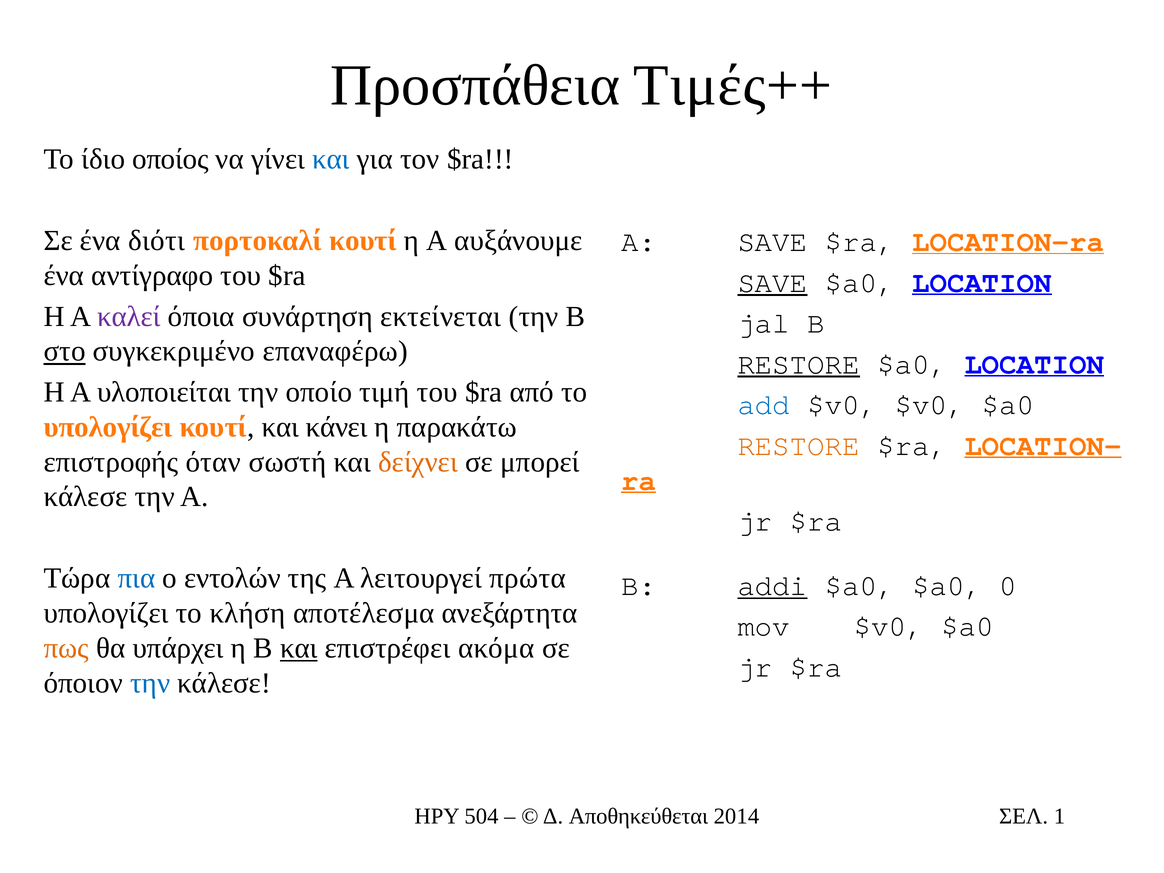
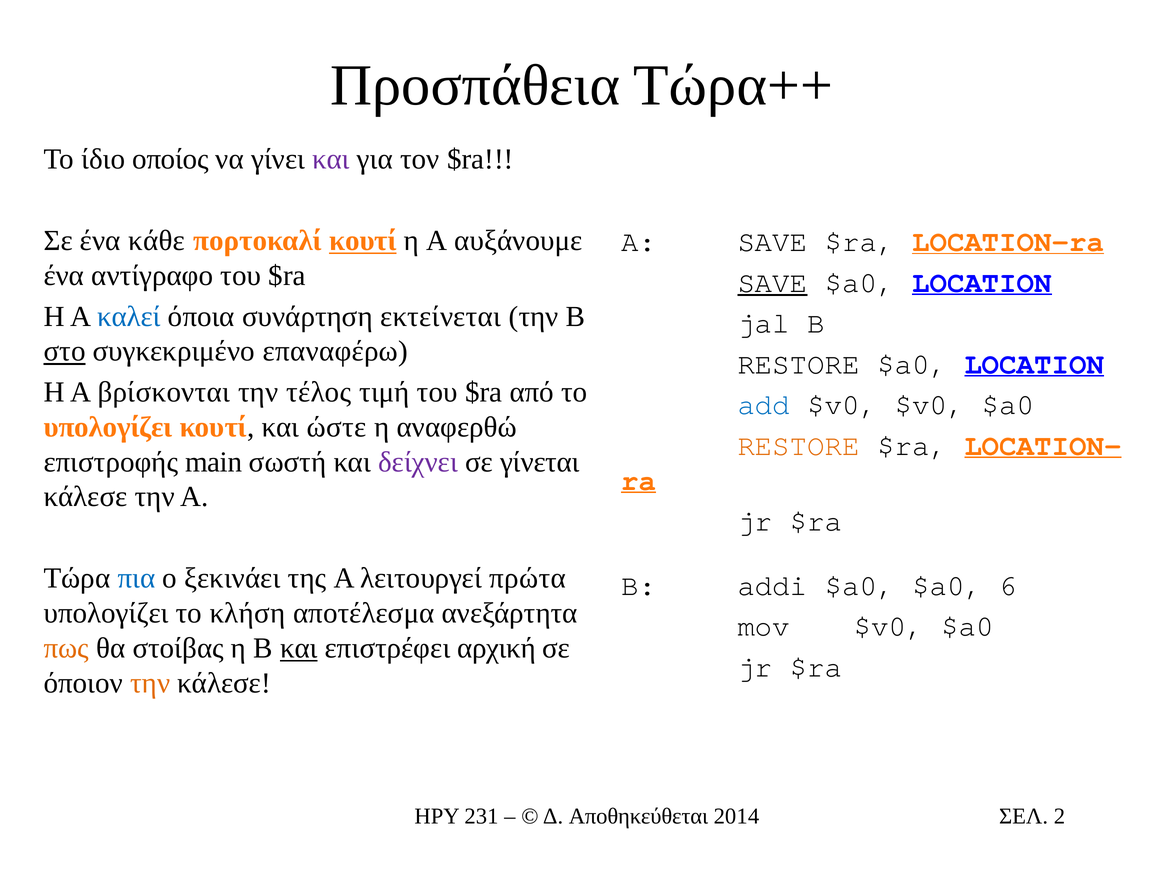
Τιμές++: Τιμές++ -> Τώρα++ (733, 86)
και colour: blue -> purple (331, 159)
διότι: διότι -> κάθε (157, 241)
κουτί underline: none -> present (363, 241)
καλεί colour: purple -> blue (129, 316)
RESTORE underline: present -> none (799, 364)
υλοποιείται: υλοποιείται -> βρίσκονται (164, 392)
οποίο: οποίο -> τέλος (319, 392)
κάνει: κάνει -> ώστε (336, 427)
παρακάτω: παρακάτω -> αναφερθώ (457, 427)
όταν: όταν -> main (214, 462)
δείχνει colour: orange -> purple (418, 462)
μπορεί: μπορεί -> γίνεται (540, 462)
εντολών: εντολών -> ξεκινάει (232, 578)
addi underline: present -> none (772, 586)
0: 0 -> 6 (1008, 586)
υπάρχει: υπάρχει -> στοίβας (178, 648)
ακόμα: ακόμα -> αρχική (496, 648)
την colour: blue -> orange (150, 683)
504: 504 -> 231 (481, 816)
1: 1 -> 2 (1059, 816)
